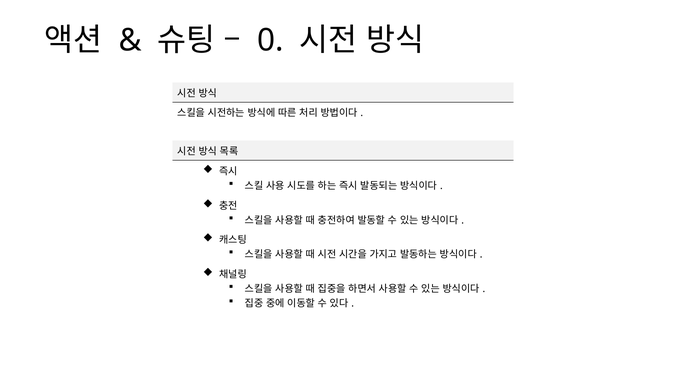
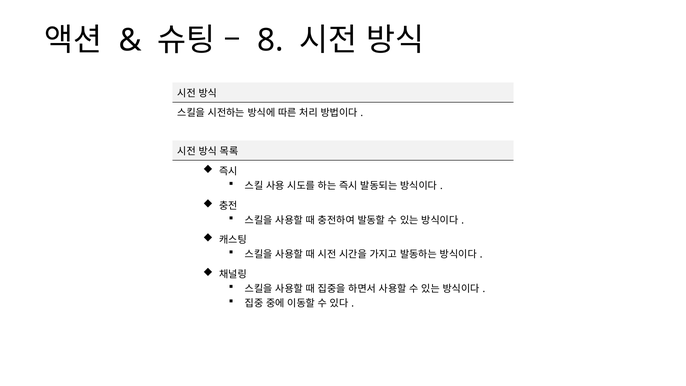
0: 0 -> 8 (270, 40)
